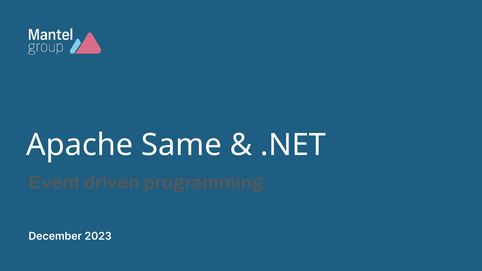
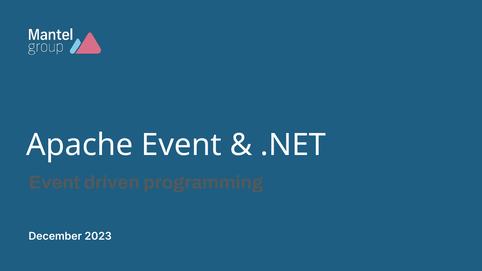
Apache Same: Same -> Event (181, 145)
